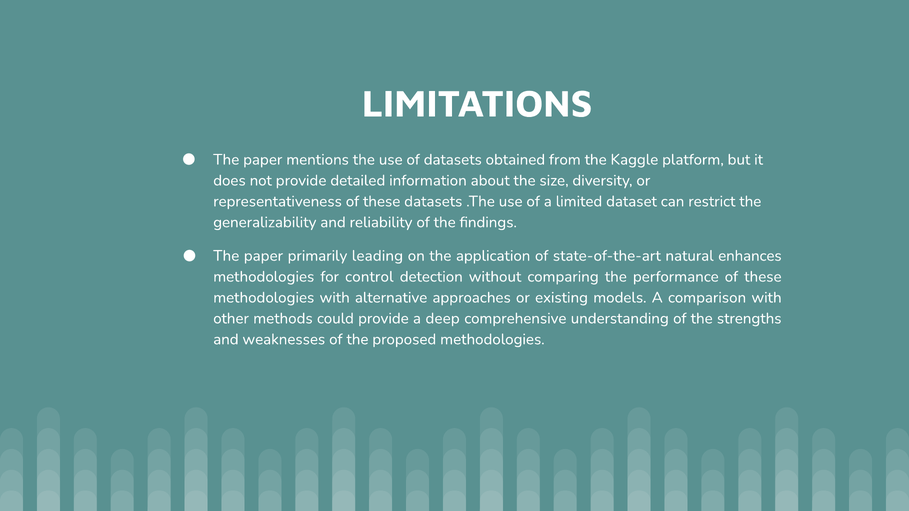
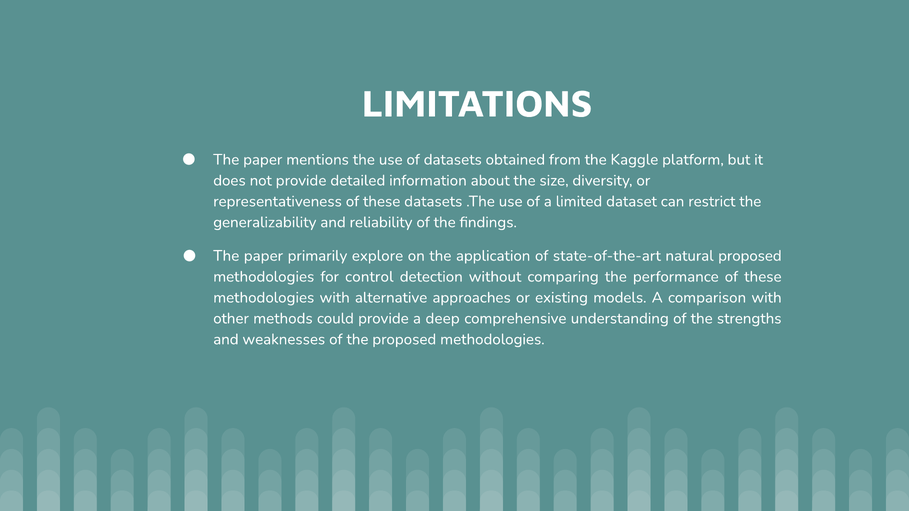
leading: leading -> explore (377, 256)
natural enhances: enhances -> proposed (750, 256)
